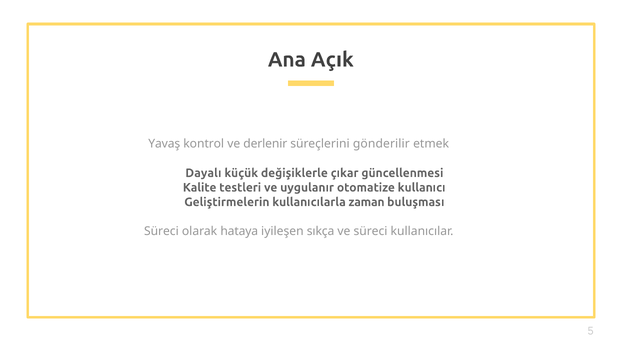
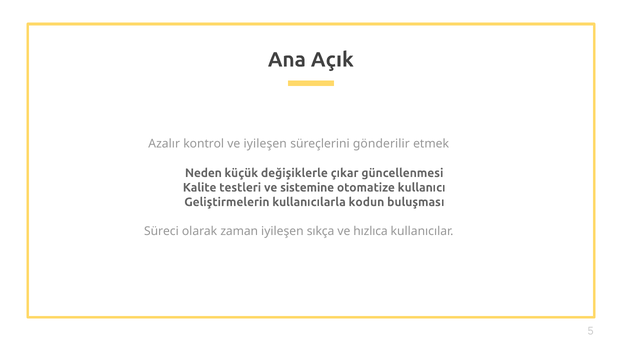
Yavaş: Yavaş -> Azalır (164, 144)
ve derlenir: derlenir -> iyileşen (265, 144)
Dayalı: Dayalı -> Neden (203, 173)
uygulanır: uygulanır -> sistemine (307, 187)
zaman: zaman -> kodun (366, 202)
hataya: hataya -> zaman (239, 231)
ve süreci: süreci -> hızlıca (371, 231)
